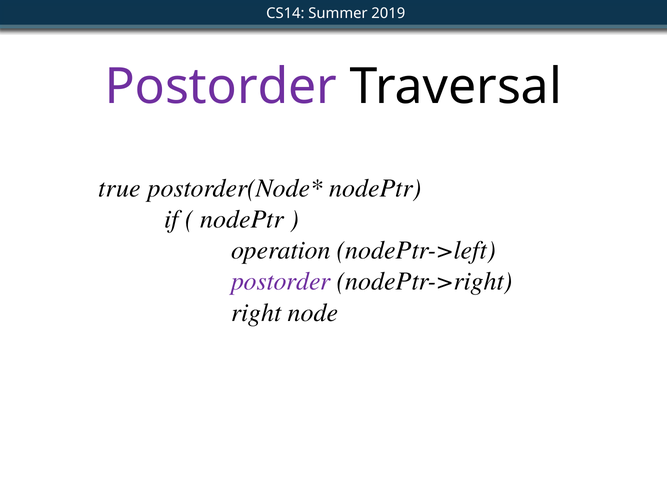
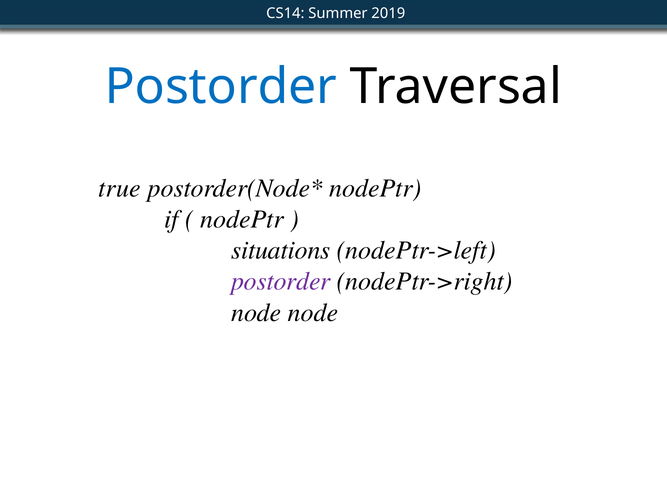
Postorder colour: purple -> blue (221, 87)
operation: operation -> situations (281, 250)
right: right -> node (256, 313)
